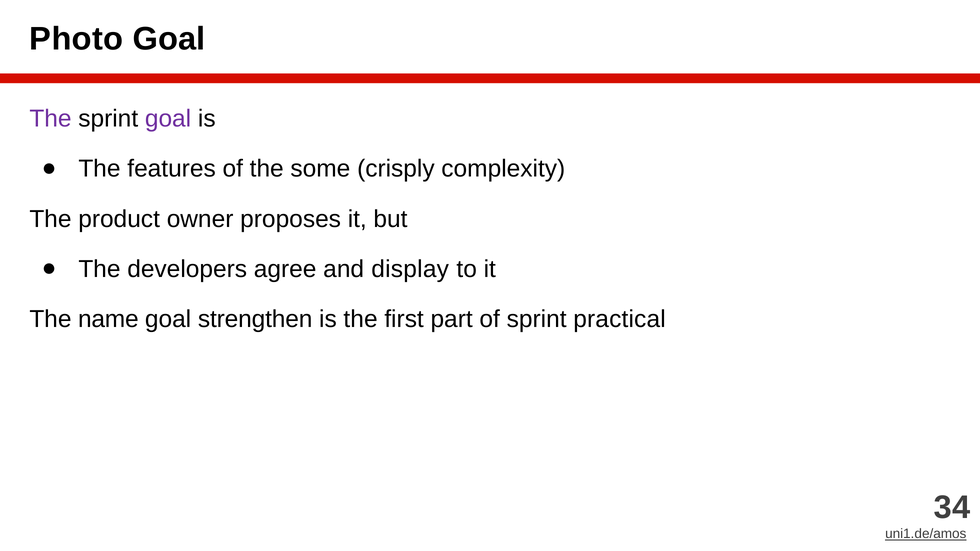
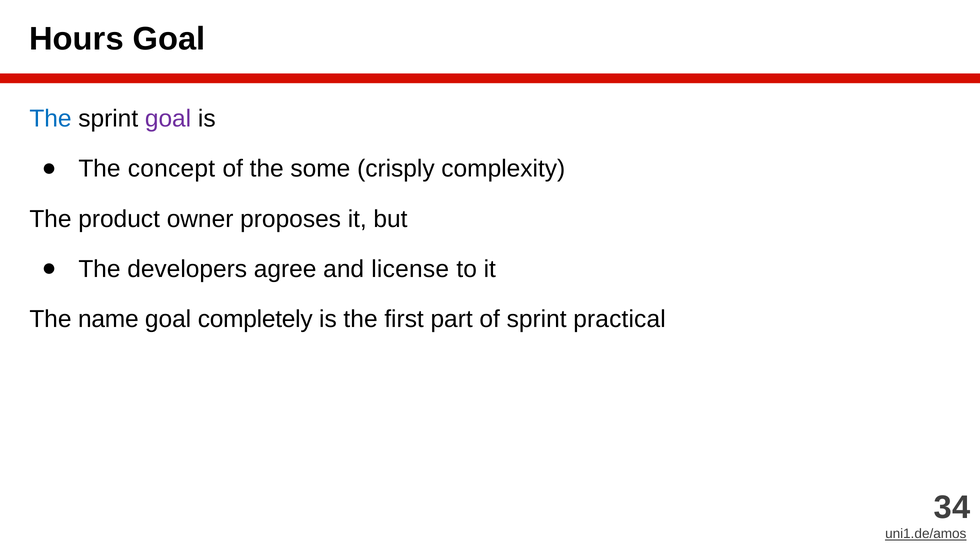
Photo: Photo -> Hours (77, 39)
The colour: purple -> blue (50, 119)
features: features -> concept (171, 169)
display: display -> license (410, 269)
strengthen: strengthen -> completely (255, 319)
